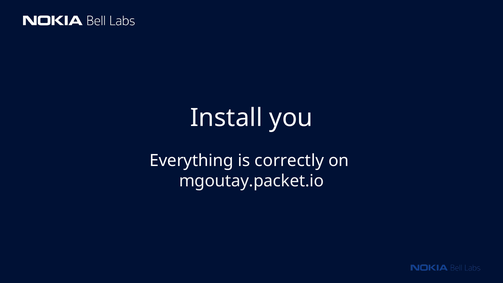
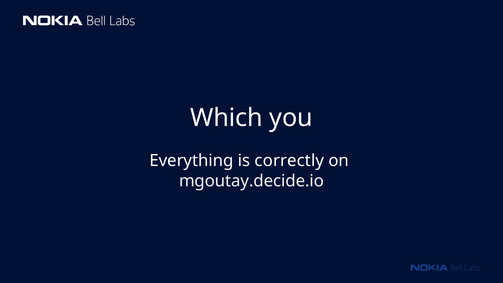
Install: Install -> Which (226, 118)
mgoutay.packet.io: mgoutay.packet.io -> mgoutay.decide.io (251, 181)
